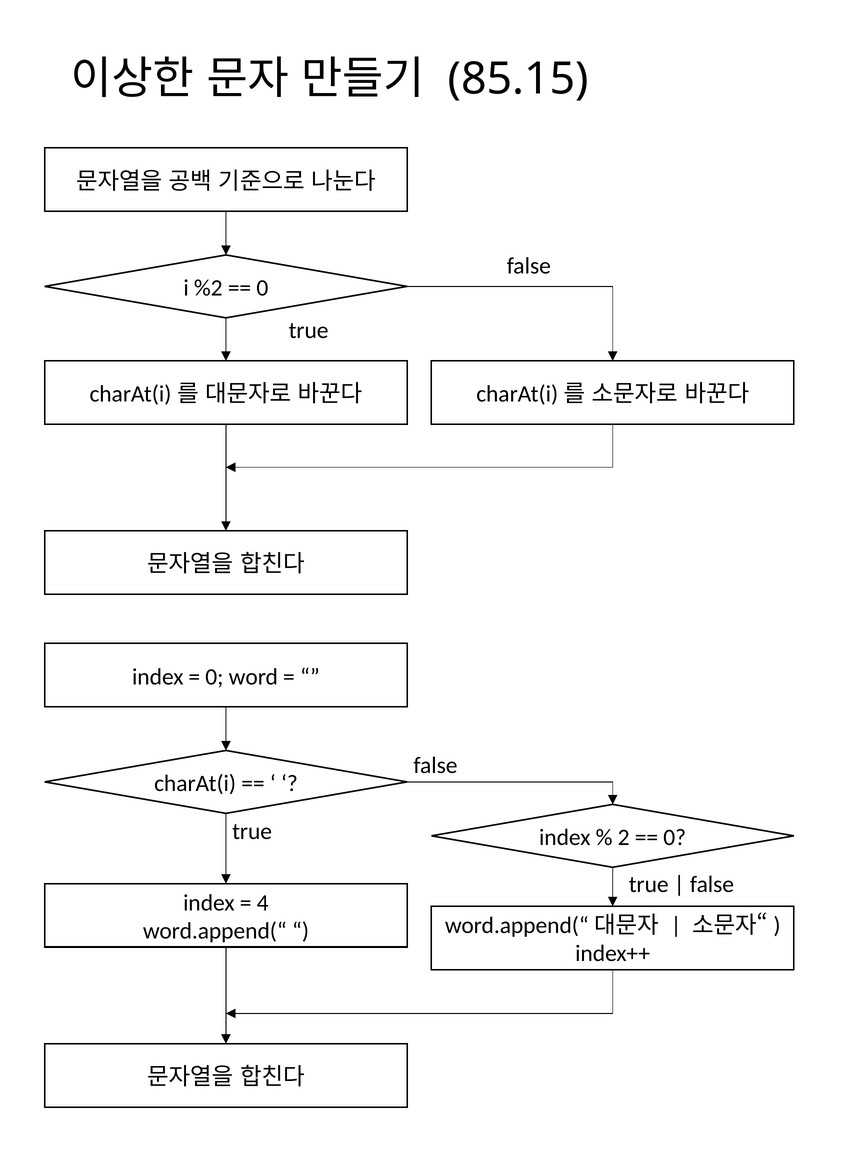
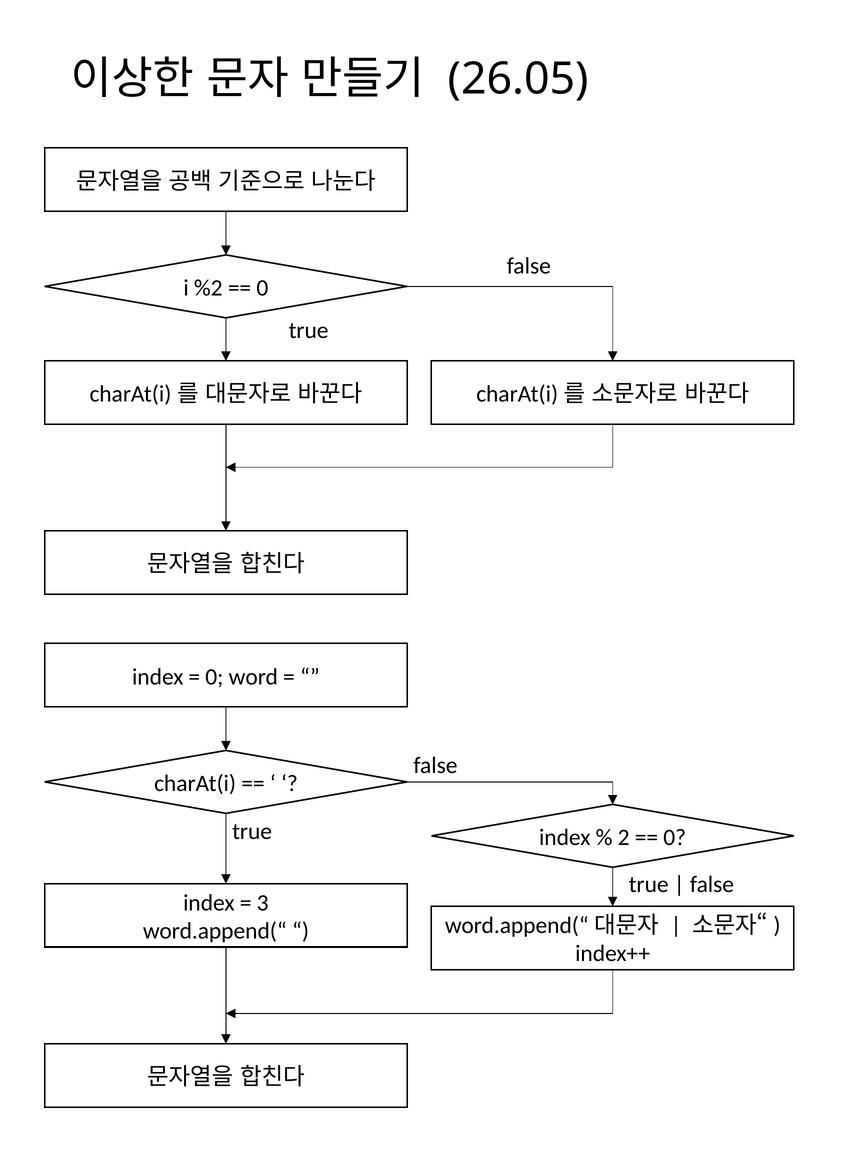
85.15: 85.15 -> 26.05 (518, 79)
4: 4 -> 3 (263, 903)
